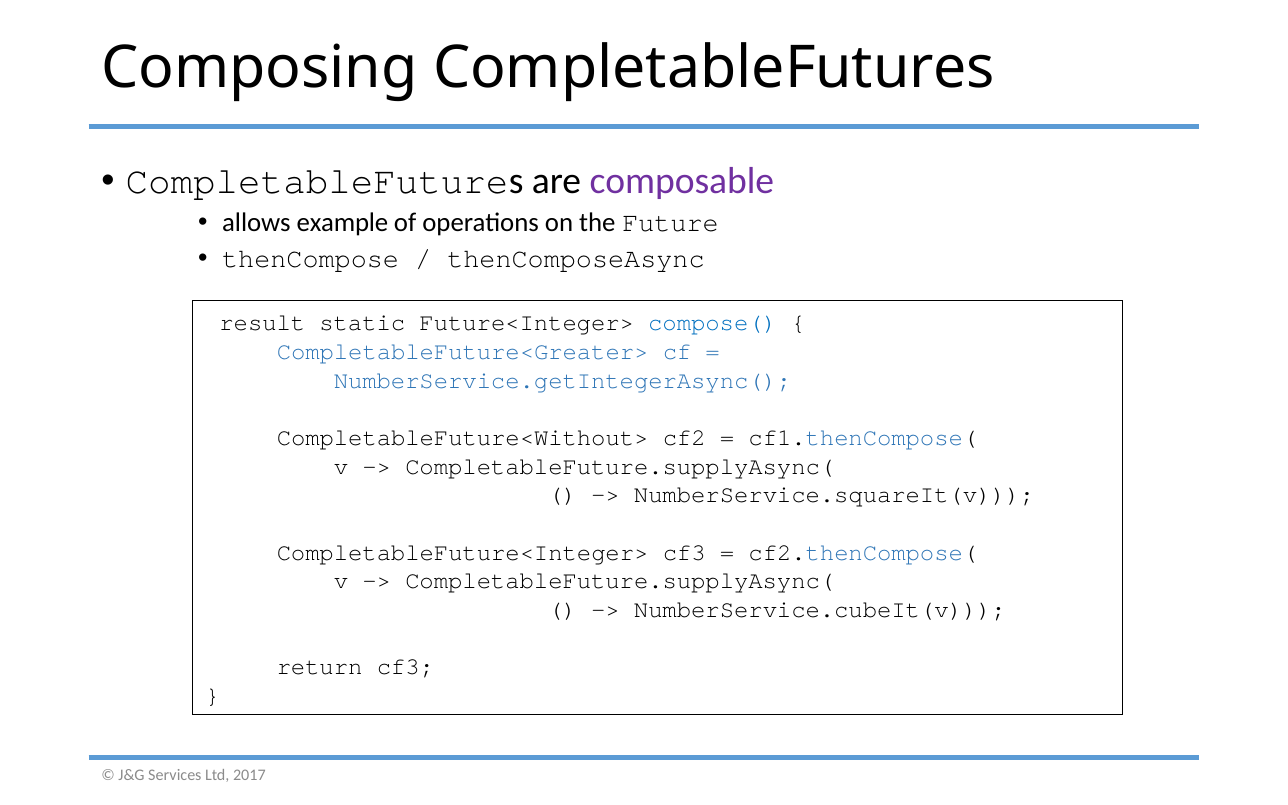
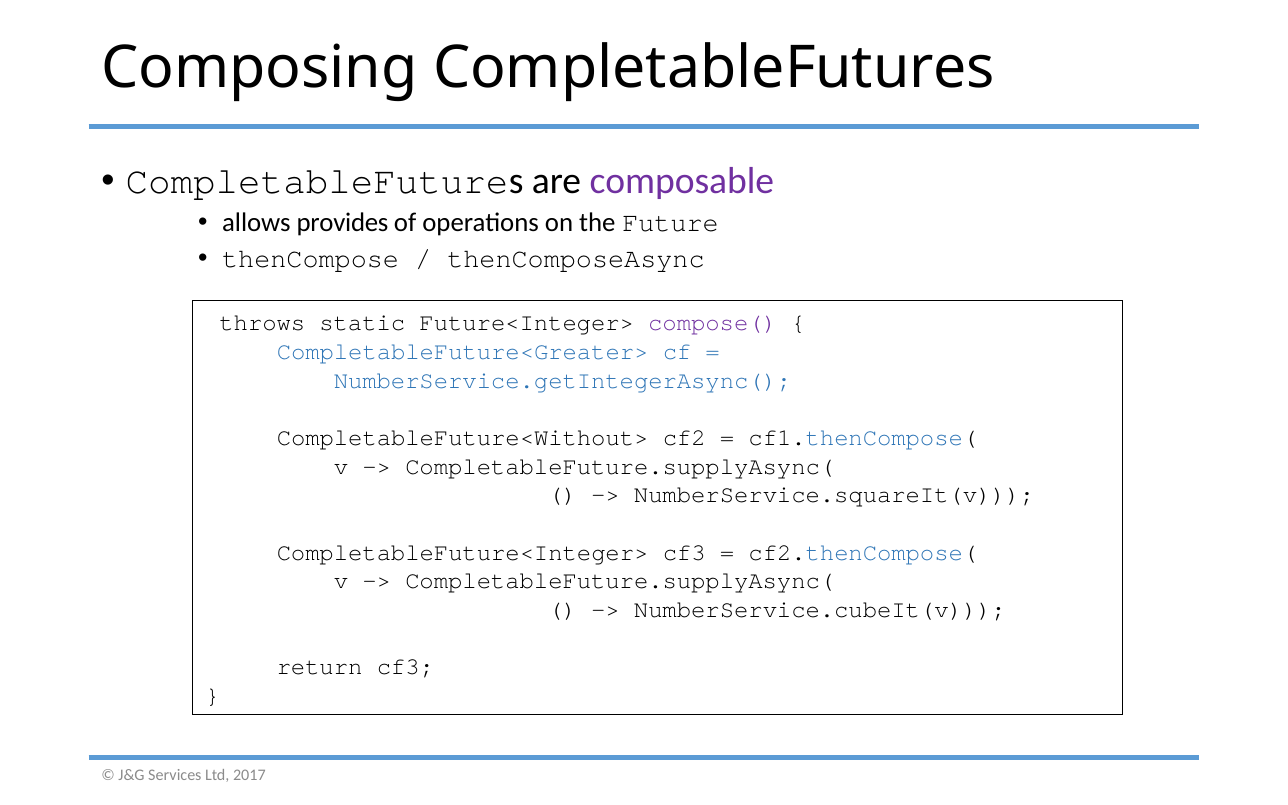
example: example -> provides (342, 223)
result: result -> throws (262, 323)
compose( colour: blue -> purple (713, 323)
